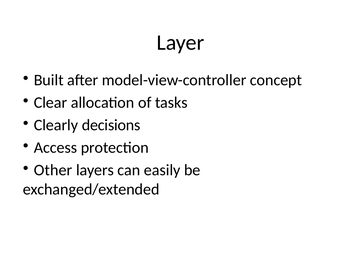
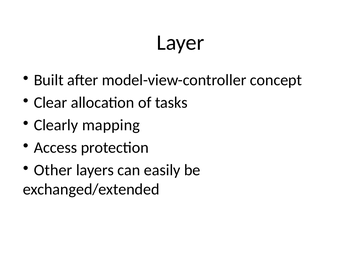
decisions: decisions -> mapping (111, 125)
